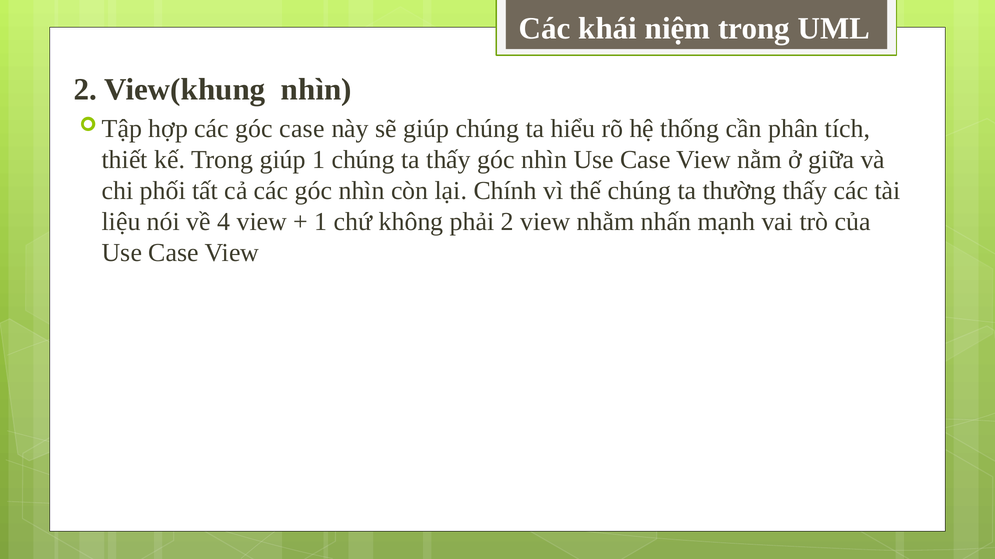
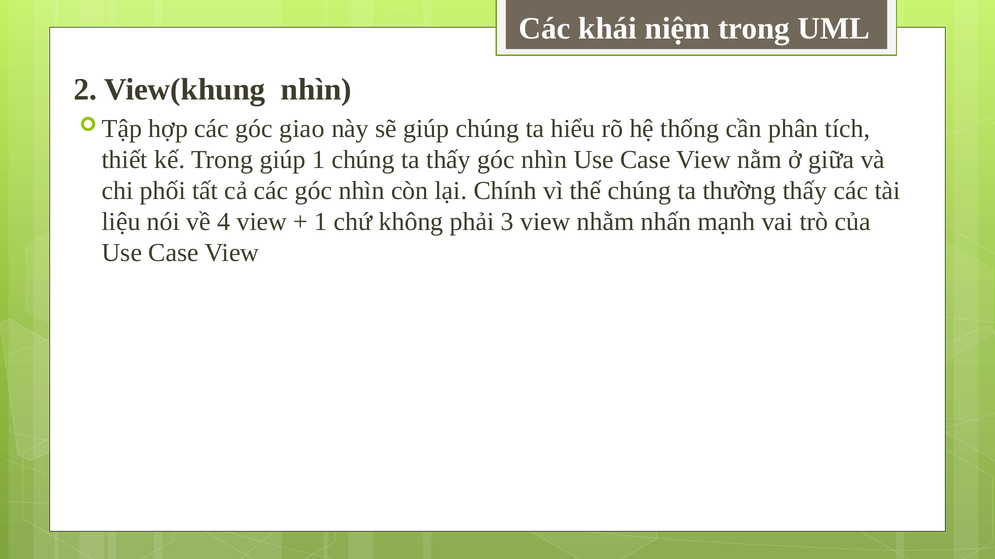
góc case: case -> giao (302, 129)
phải 2: 2 -> 3 (507, 222)
